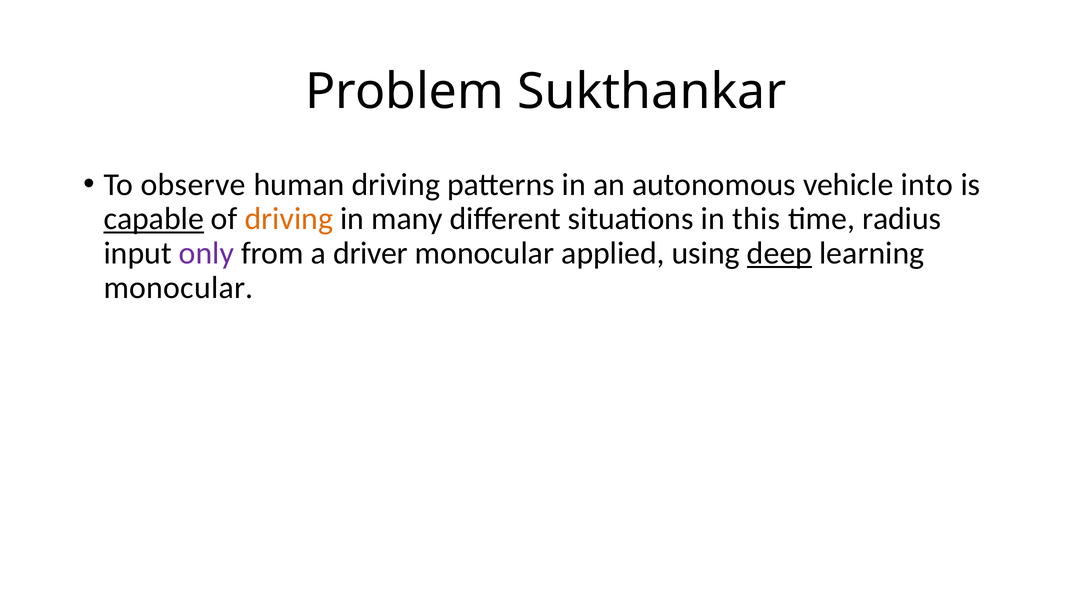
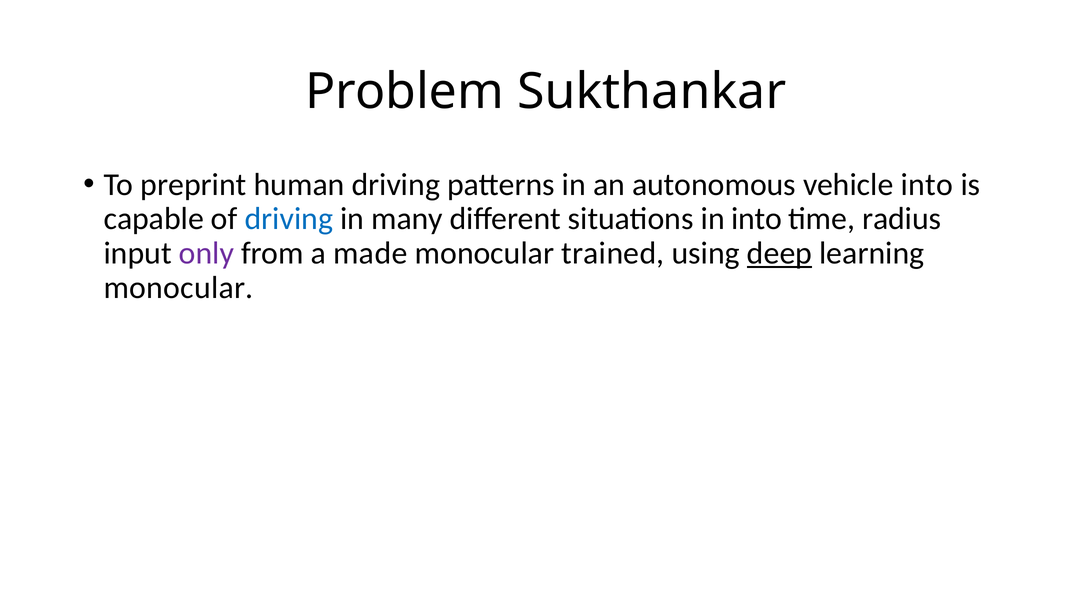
observe: observe -> preprint (193, 185)
capable underline: present -> none (154, 219)
driving colour: orange -> blue (289, 219)
in this: this -> into (757, 219)
driver: driver -> made (370, 253)
applied: applied -> trained (613, 253)
